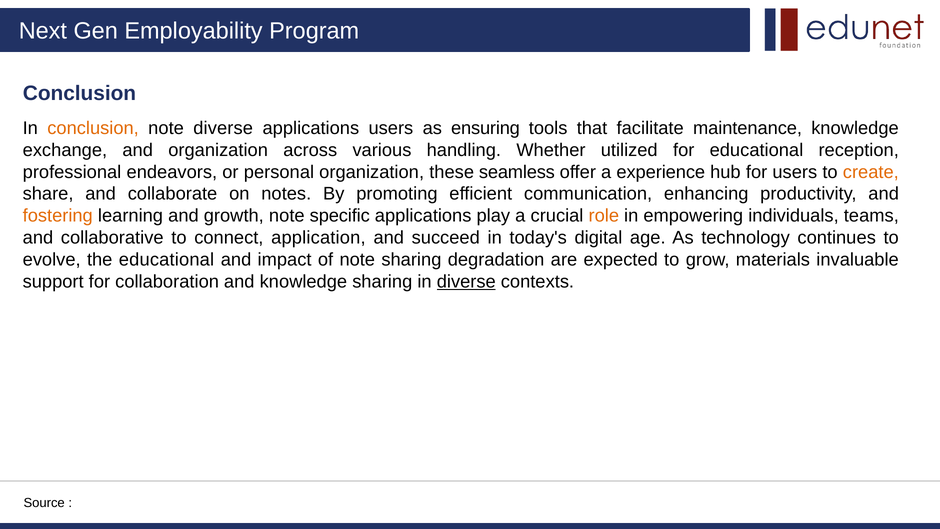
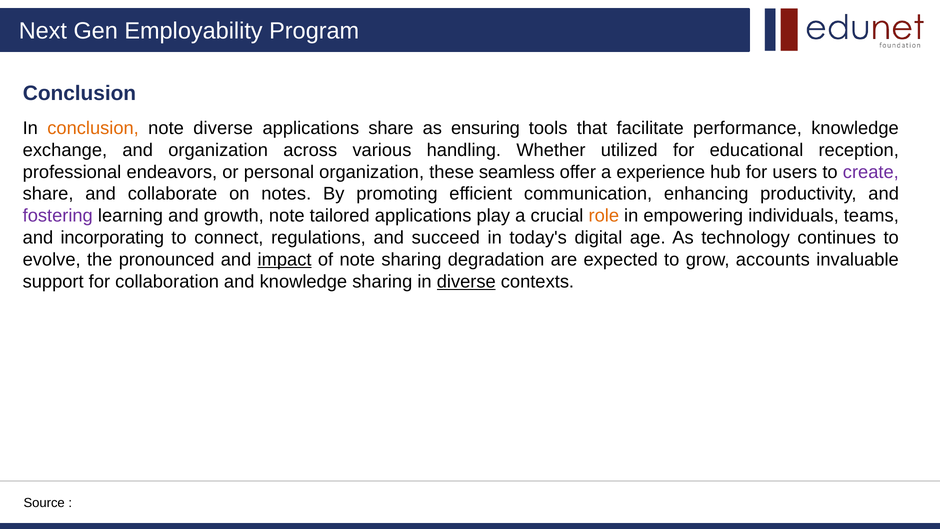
applications users: users -> share (391, 128)
maintenance: maintenance -> performance (747, 128)
create colour: orange -> purple (871, 172)
fostering colour: orange -> purple (58, 216)
specific: specific -> tailored (340, 216)
collaborative: collaborative -> incorporating (112, 238)
application: application -> regulations (318, 238)
the educational: educational -> pronounced (167, 260)
impact underline: none -> present (285, 260)
materials: materials -> accounts (773, 260)
